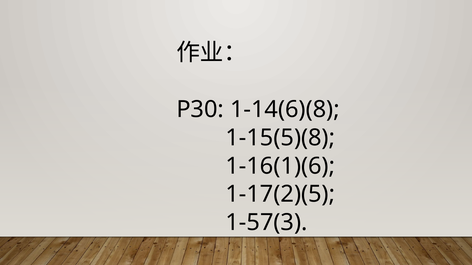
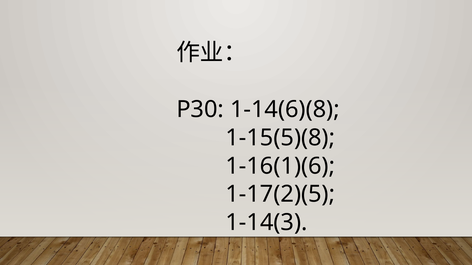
1-57(3: 1-57(3 -> 1-14(3 (266, 223)
